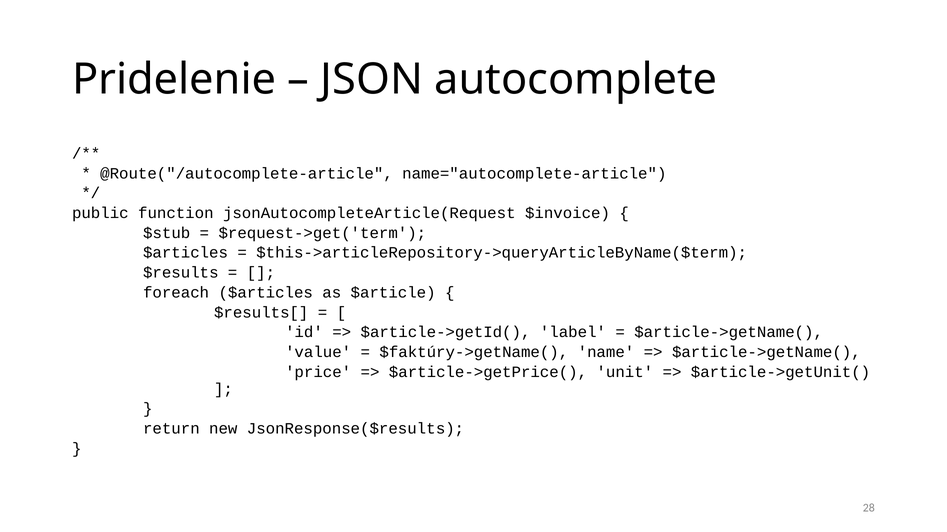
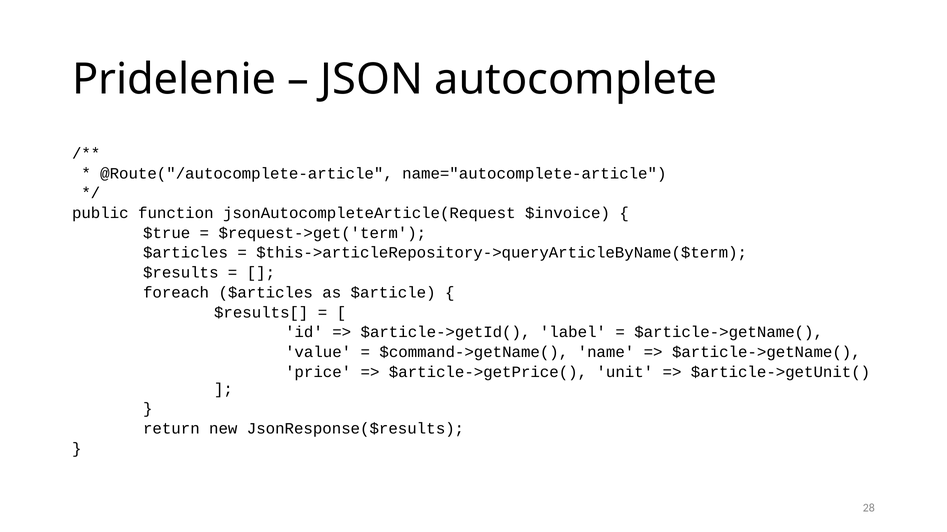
$stub: $stub -> $true (167, 233)
$faktúry->getName(: $faktúry->getName( -> $command->getName( (474, 353)
